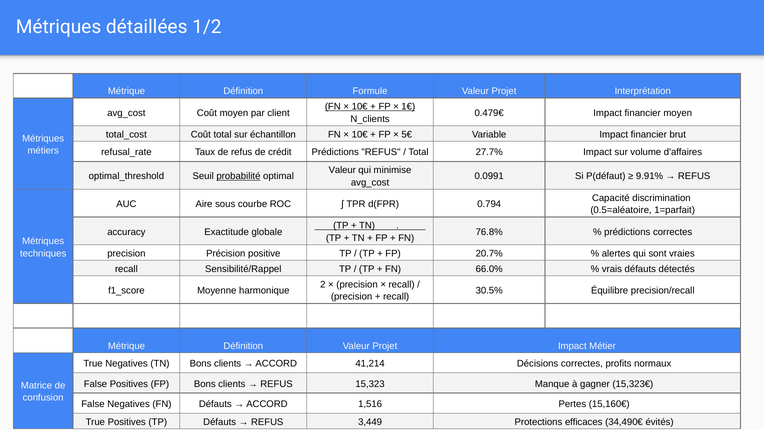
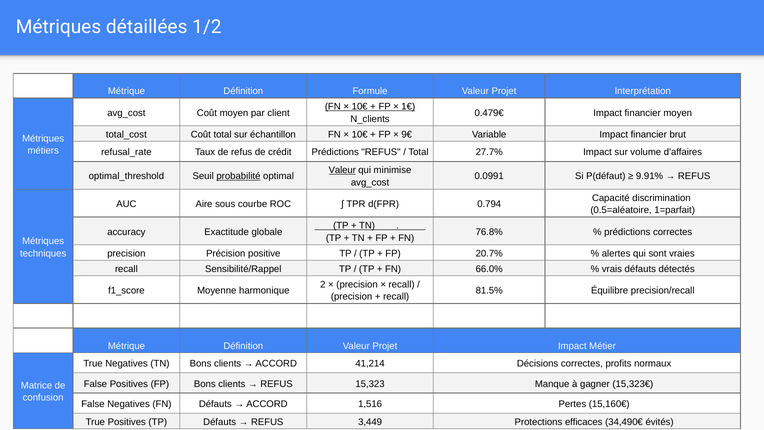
5€: 5€ -> 9€ (407, 134)
Valeur underline: none -> present (342, 170)
30.5%: 30.5% -> 81.5% (489, 290)
